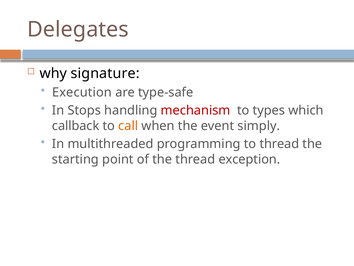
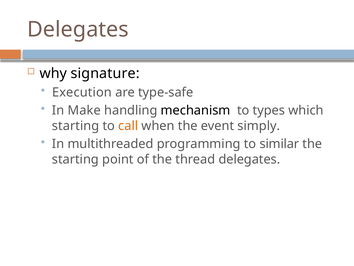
Stops: Stops -> Make (84, 110)
mechanism colour: red -> black (196, 110)
callback: callback -> starting (76, 126)
to thread: thread -> similar (279, 144)
thread exception: exception -> delegates (249, 159)
